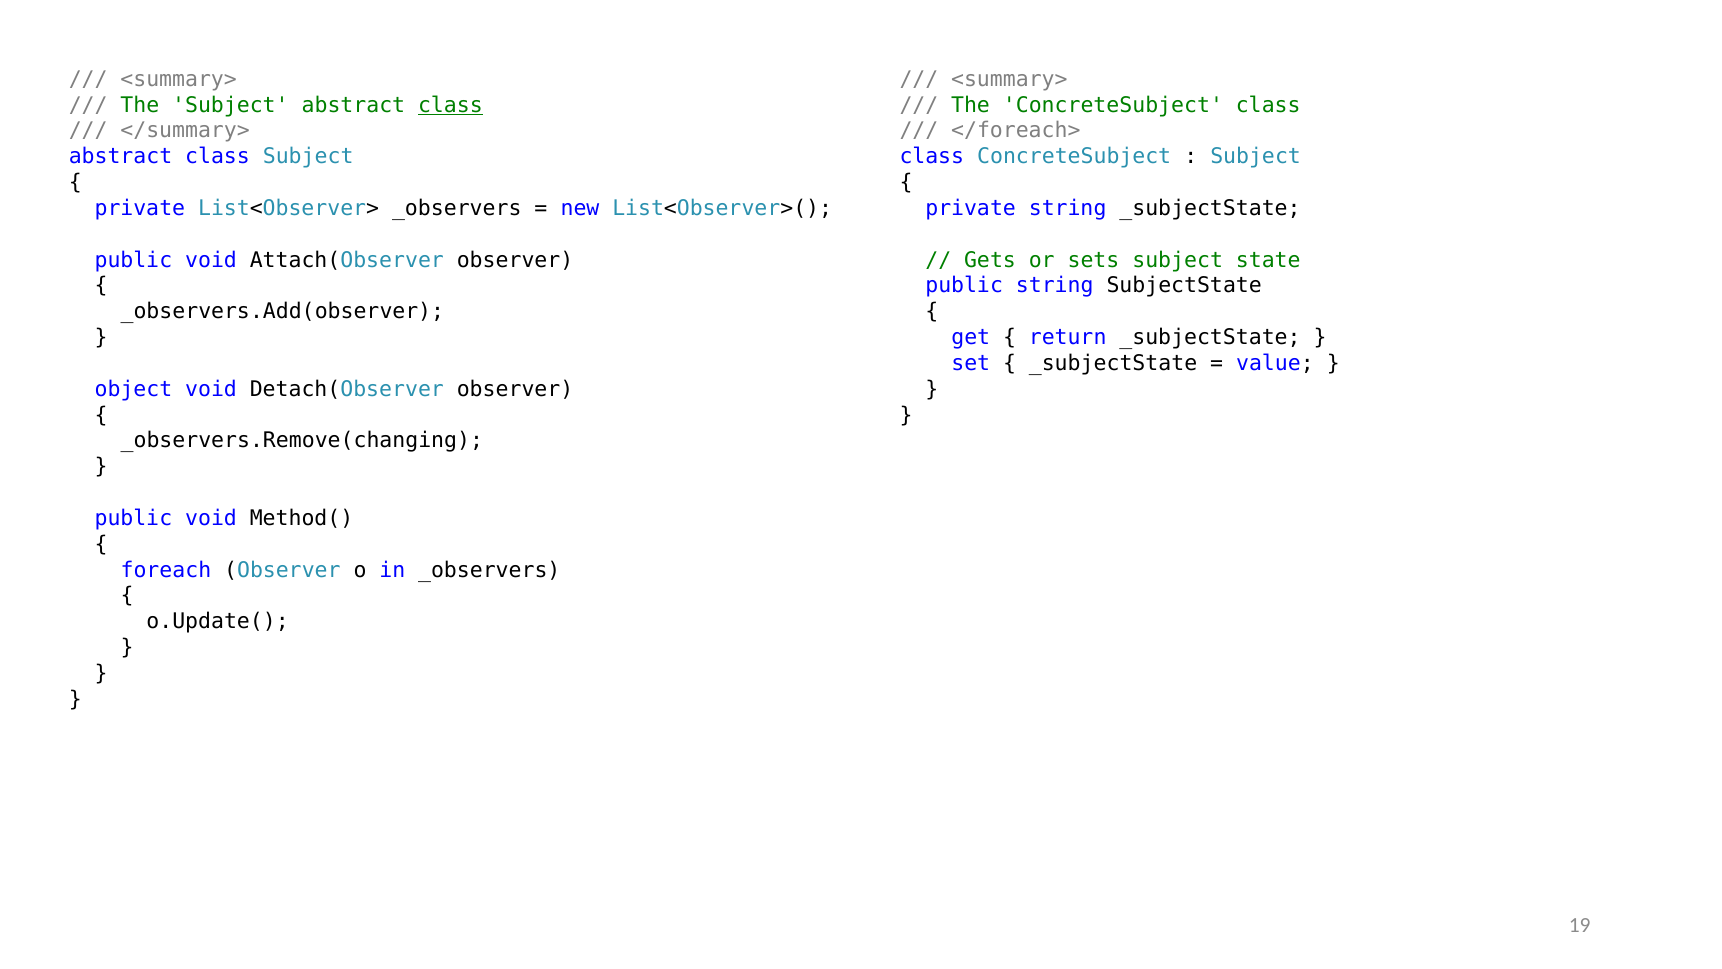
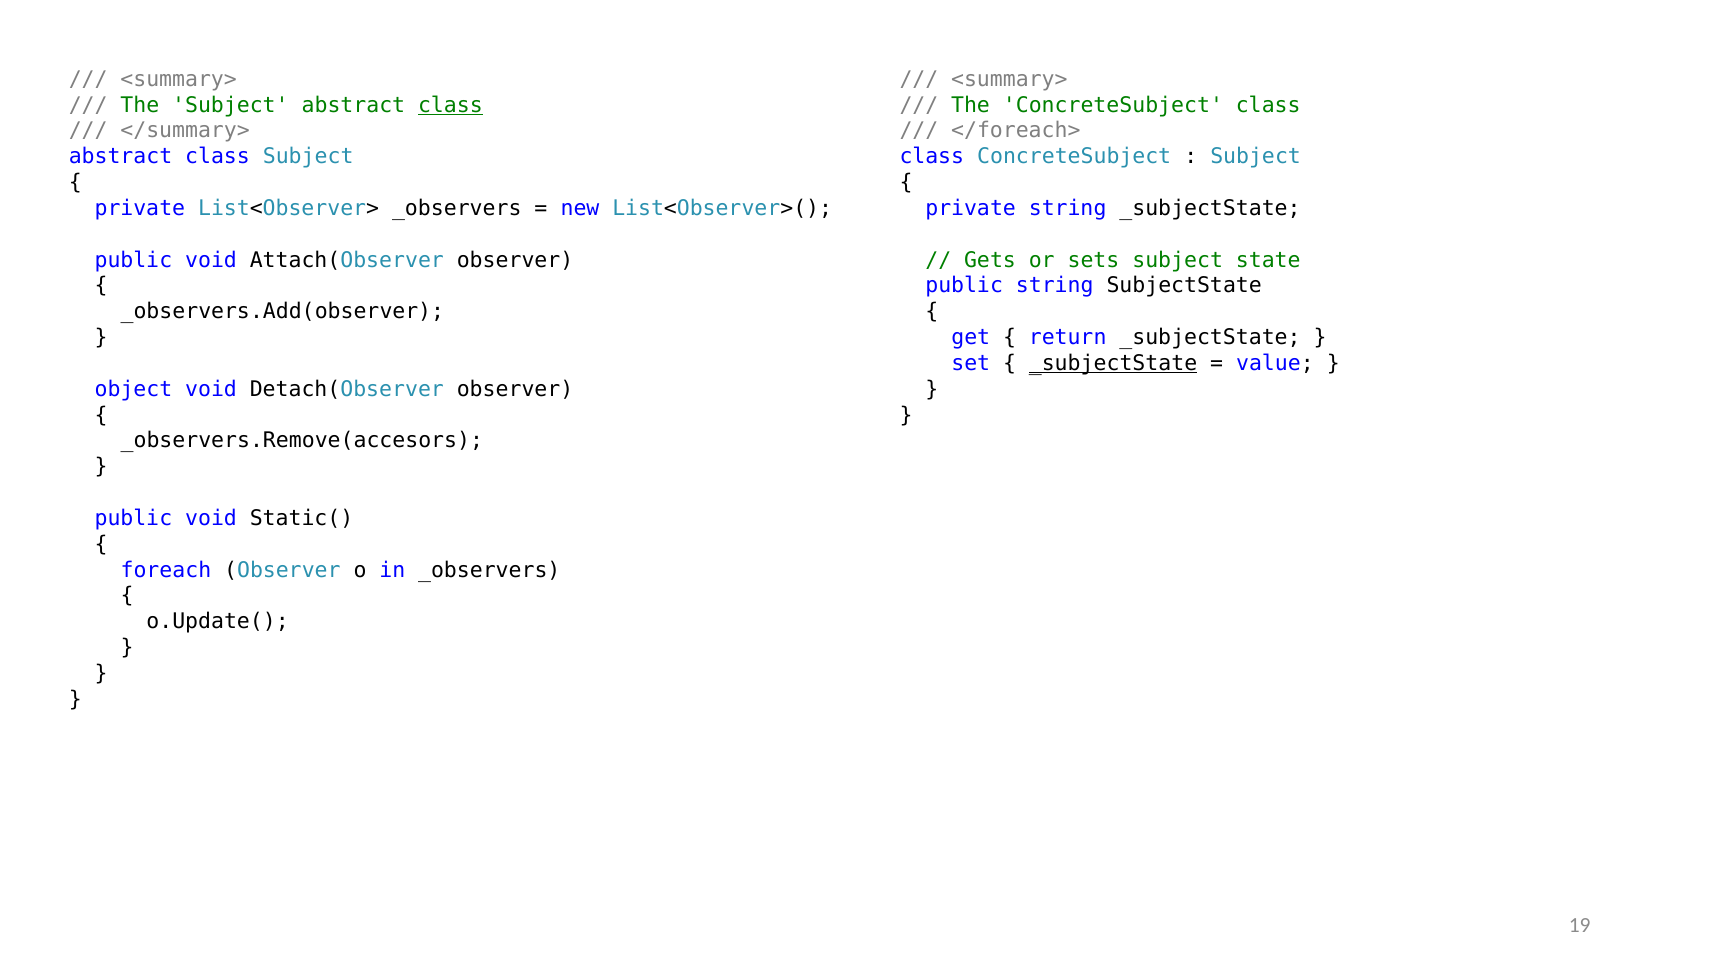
_subjectState underline: none -> present (1113, 363)
_observers.Remove(changing: _observers.Remove(changing -> _observers.Remove(accesors (302, 441)
Method(: Method( -> Static( (302, 518)
